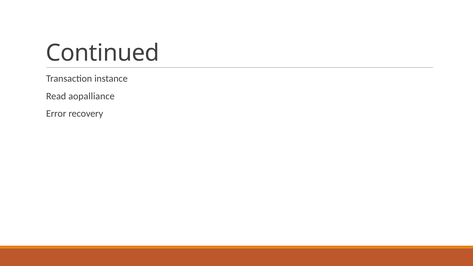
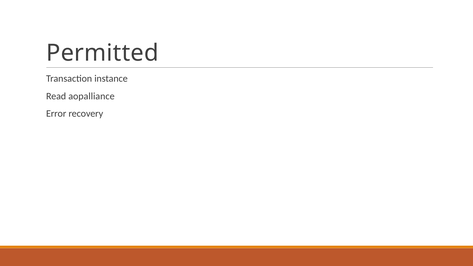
Continued: Continued -> Permitted (102, 53)
